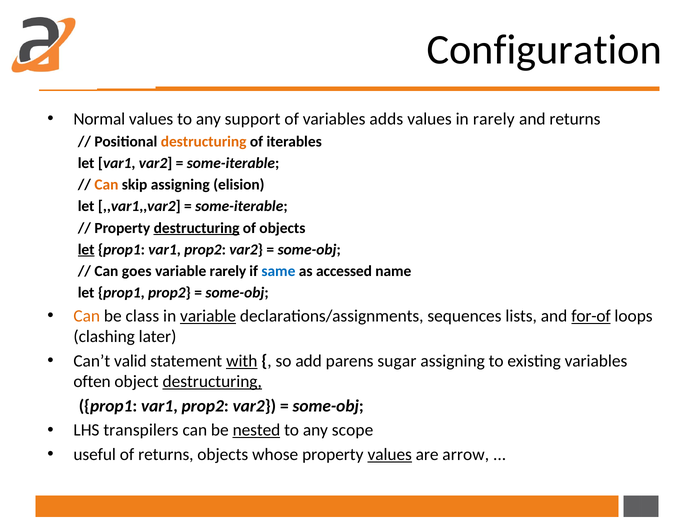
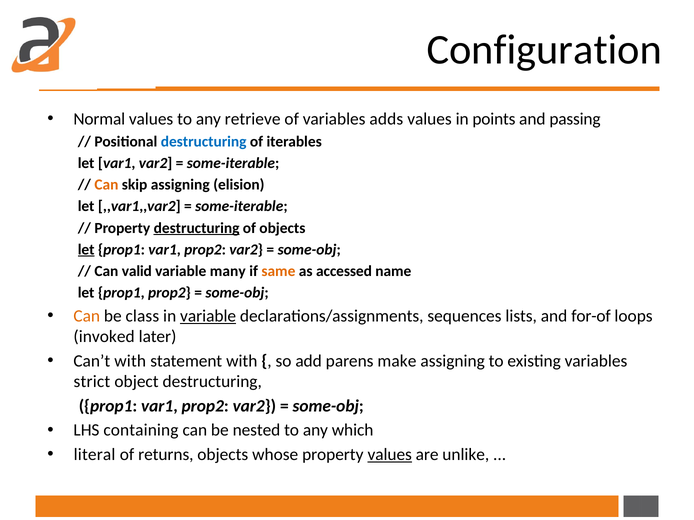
support: support -> retrieve (253, 119)
in rarely: rarely -> points (494, 119)
and returns: returns -> passing (575, 119)
destructuring colour: orange -> blue (204, 142)
goes: goes -> valid (137, 271)
variable rarely: rarely -> many (228, 271)
same colour: blue -> orange (278, 271)
for-of underline: present -> none (591, 316)
clashing: clashing -> invoked (104, 337)
Can’t valid: valid -> with (130, 361)
with underline: present -> none (242, 361)
sugar: sugar -> make (397, 361)
often: often -> strict (92, 382)
destructuring underline: present -> none (212, 382)
transpilers: transpilers -> containing (141, 431)
nested underline: present -> none (256, 431)
scope: scope -> which (353, 431)
useful: useful -> literal (95, 455)
arrow: arrow -> unlike (466, 455)
